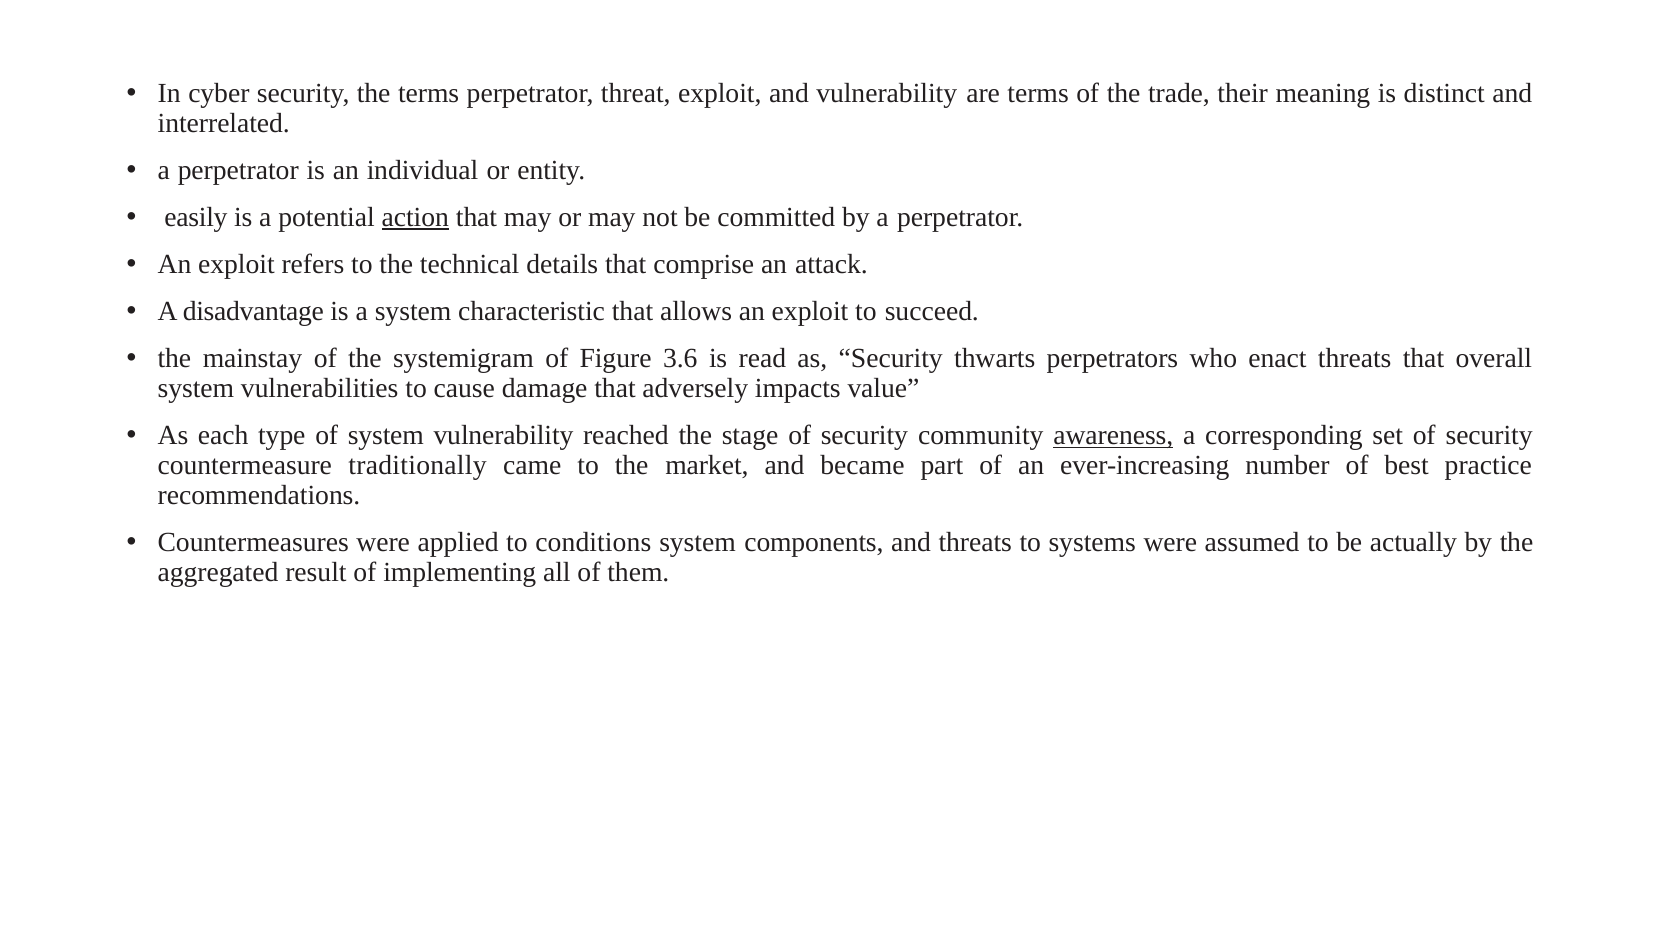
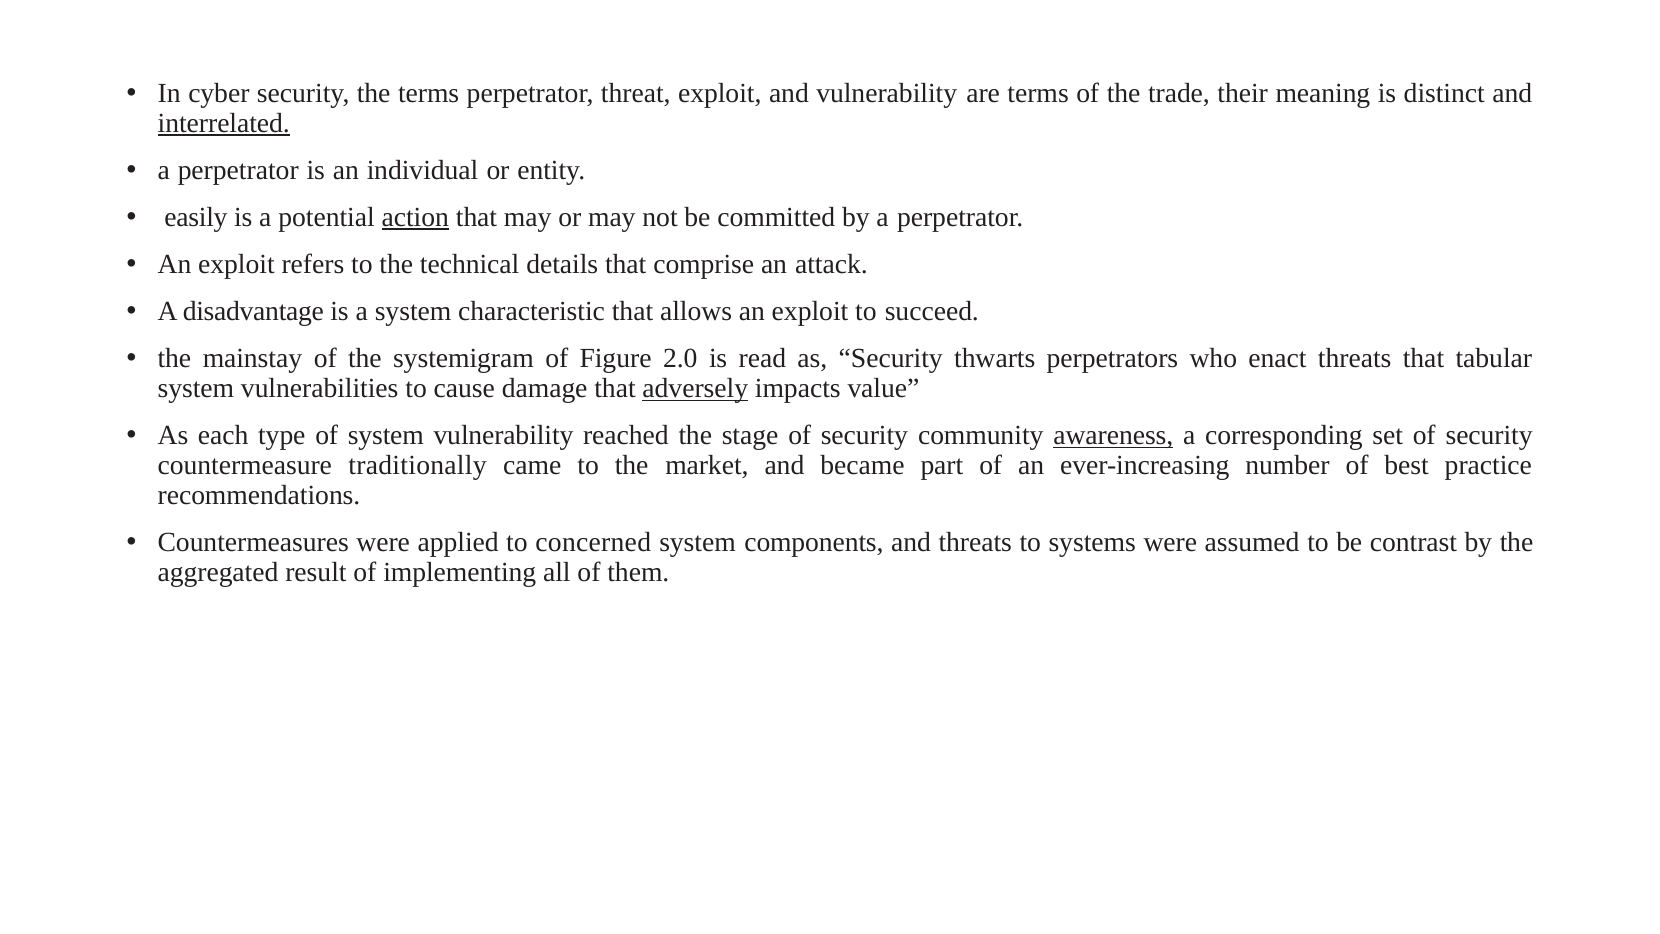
interrelated underline: none -> present (224, 123)
3.6: 3.6 -> 2.0 (680, 359)
overall: overall -> tabular (1494, 359)
adversely underline: none -> present (695, 388)
conditions: conditions -> concerned (593, 542)
actually: actually -> contrast (1413, 542)
